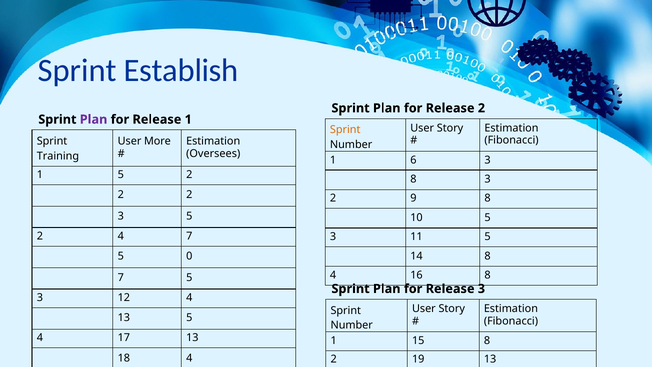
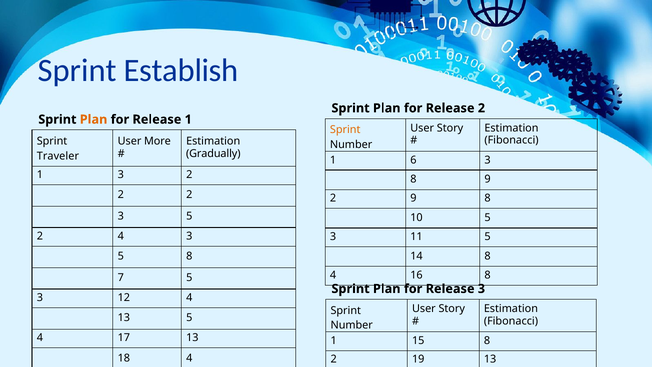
Plan colour: purple -> orange (94, 119)
Oversees: Oversees -> Gradually (213, 153)
Training: Training -> Traveler (58, 156)
1 5: 5 -> 3 (121, 175)
8 3: 3 -> 9 (488, 179)
4 7: 7 -> 3 (189, 236)
5 0: 0 -> 8 (189, 256)
